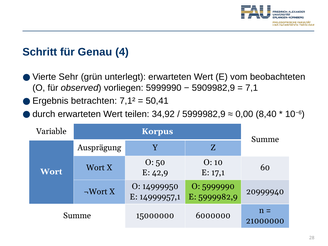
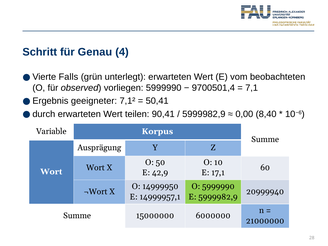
Sehr: Sehr -> Falls (68, 77)
5909982,9: 5909982,9 -> 9700501,4 (213, 88)
betrachten: betrachten -> geeigneter (94, 101)
34,92: 34,92 -> 90,41 (163, 114)
